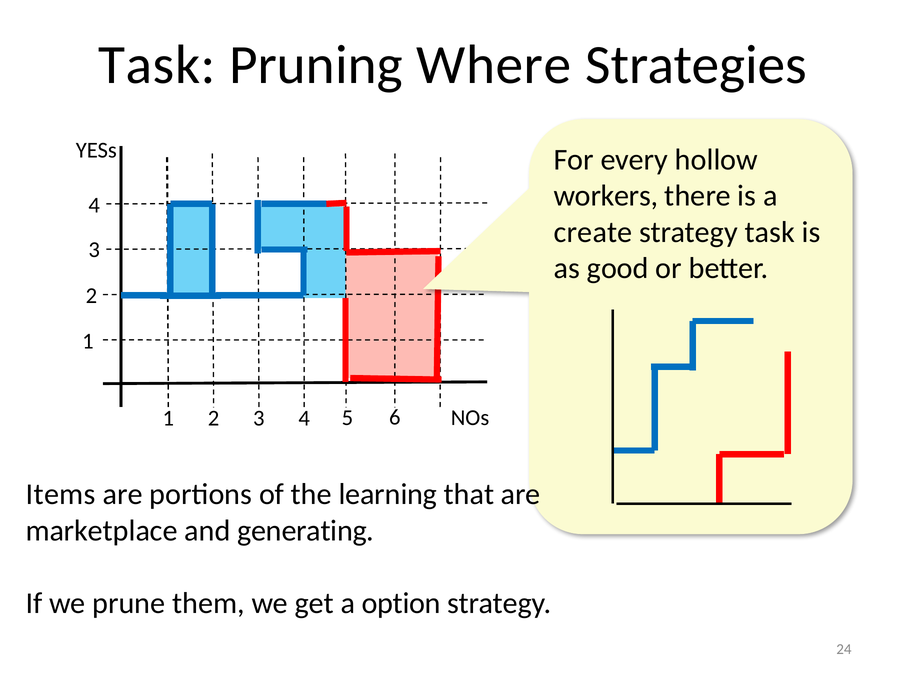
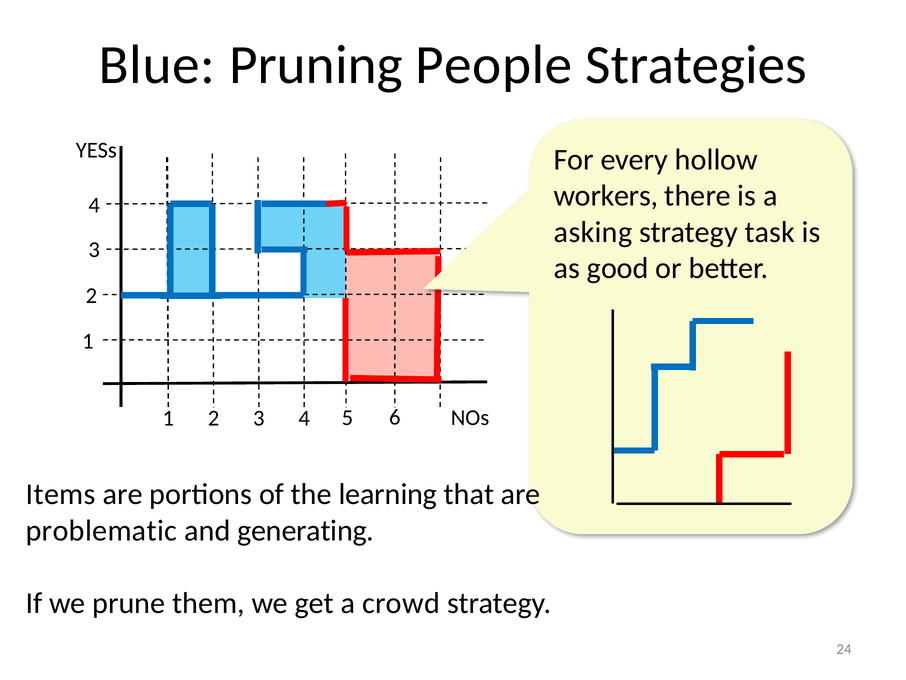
Task: Task -> Blue (157, 65)
Where: Where -> People (494, 65)
create: create -> asking (593, 232)
marketplace: marketplace -> problematic (101, 530)
option: option -> crowd (401, 603)
